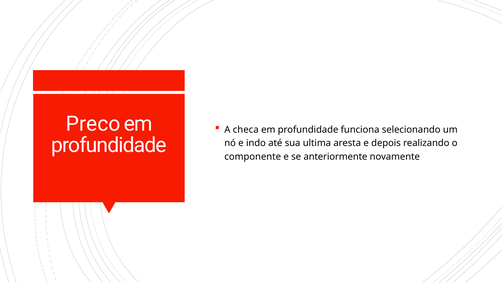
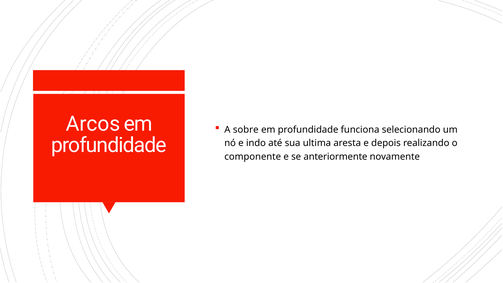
Preco: Preco -> Arcos (93, 124)
checa: checa -> sobre (246, 130)
